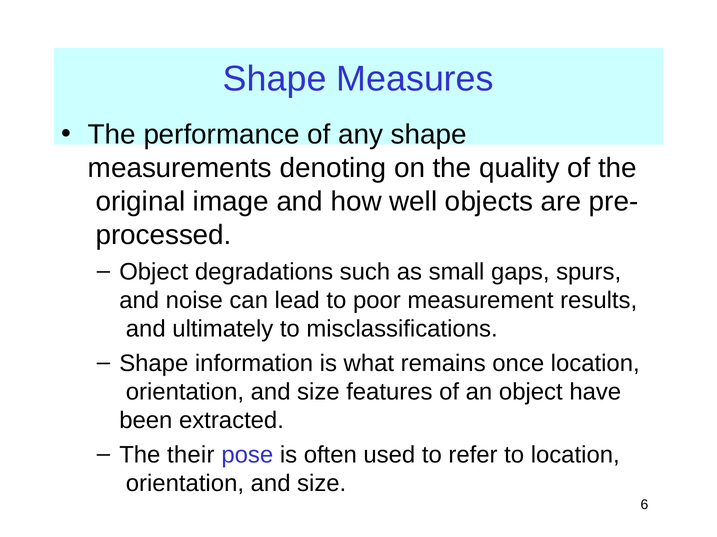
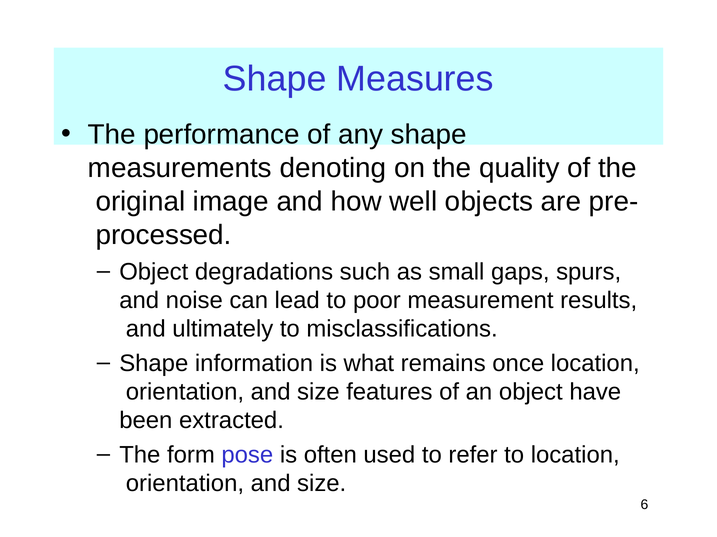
their: their -> form (191, 455)
